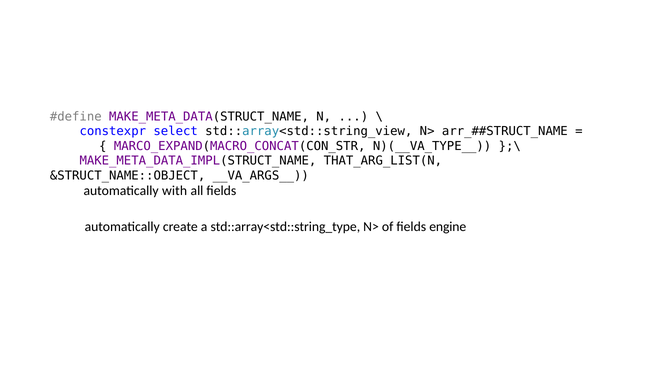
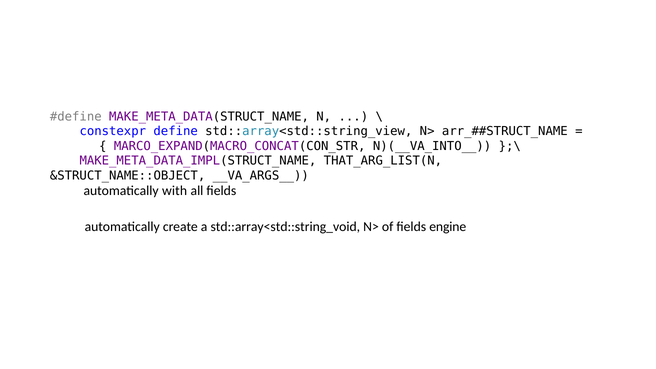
select: select -> define (176, 131)
N)(__VA_TYPE__: N)(__VA_TYPE__ -> N)(__VA_INTO__ (432, 146)
std::array<std::string_type: std::array<std::string_type -> std::array<std::string_void (285, 227)
